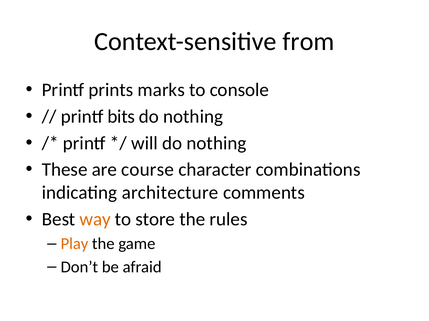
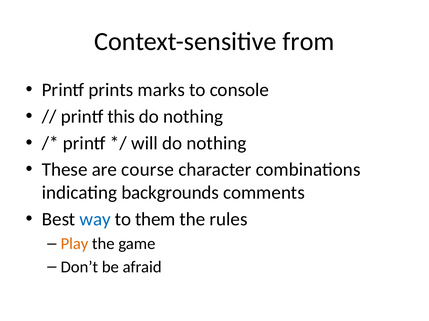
bits: bits -> this (121, 117)
architecture: architecture -> backgrounds (170, 193)
way colour: orange -> blue (95, 220)
store: store -> them (155, 220)
